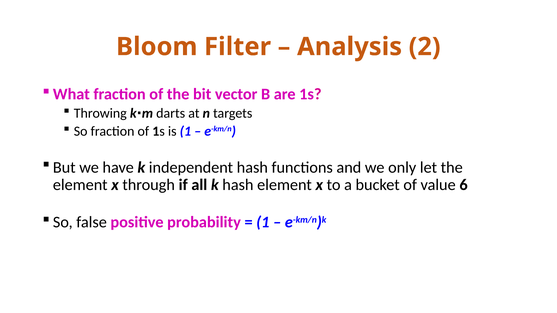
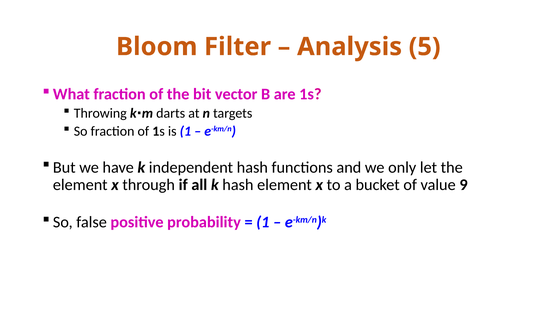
2: 2 -> 5 (425, 47)
6: 6 -> 9 (464, 185)
